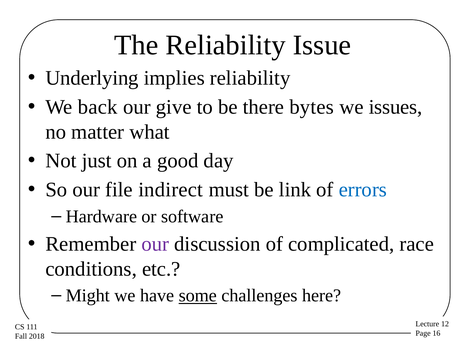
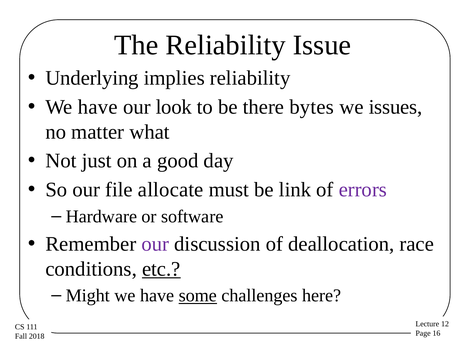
back: back -> have (98, 107)
give: give -> look (174, 107)
indirect: indirect -> allocate (171, 190)
errors colour: blue -> purple (363, 190)
complicated: complicated -> deallocation (341, 244)
etc underline: none -> present (161, 269)
